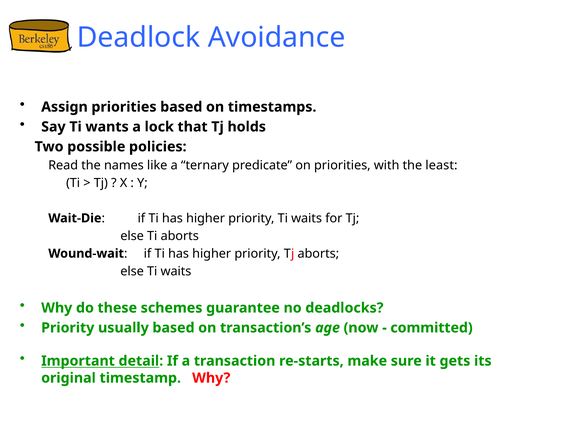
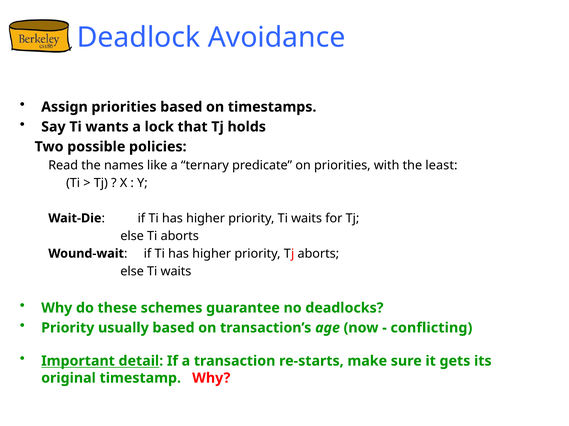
committed: committed -> conflicting (431, 328)
